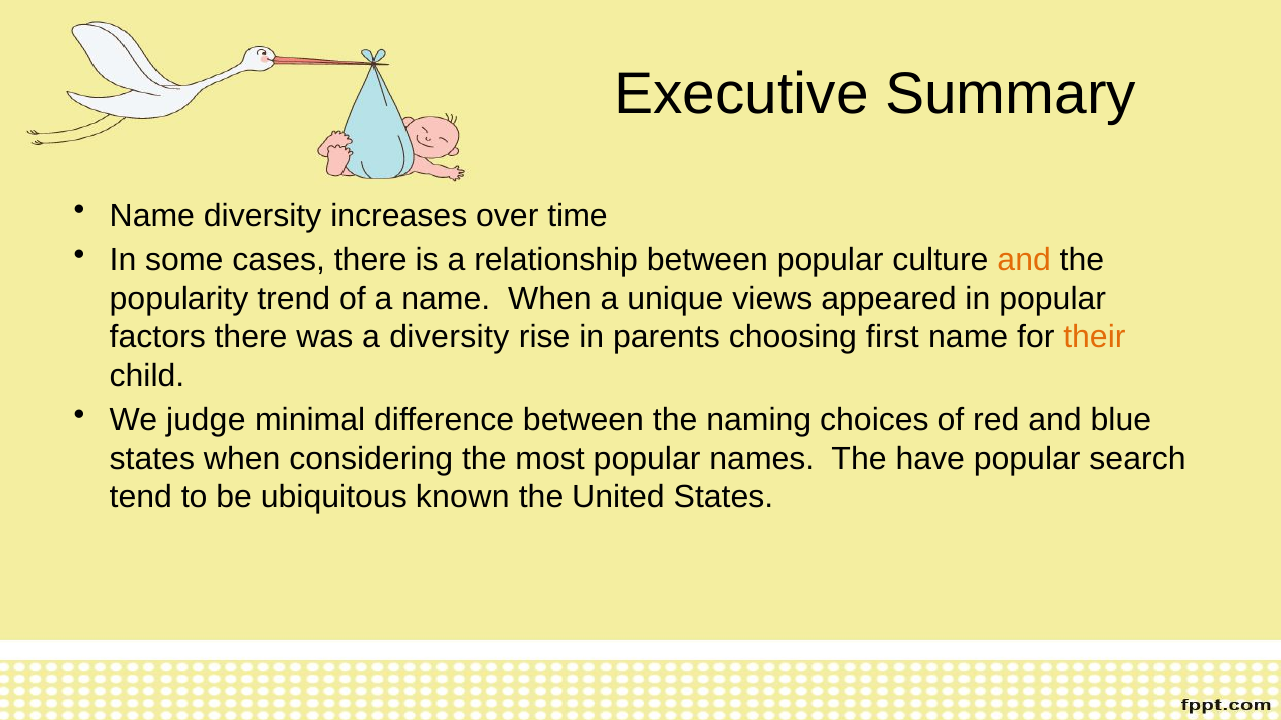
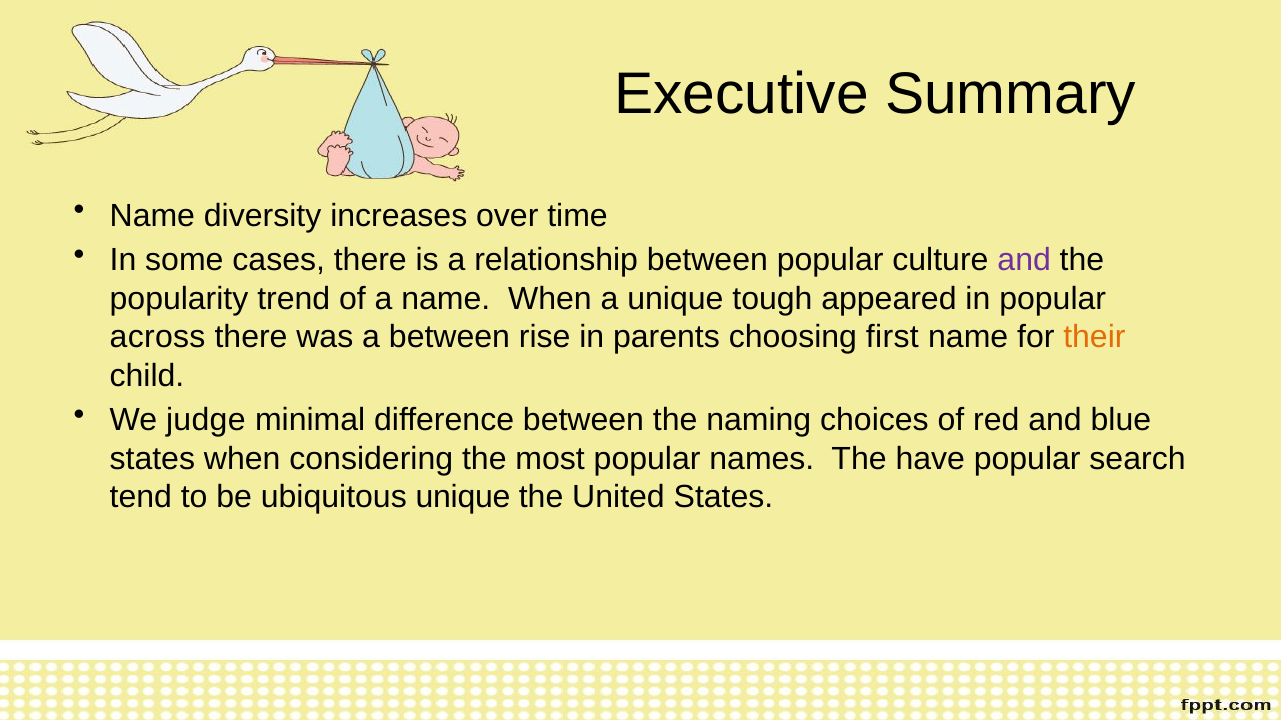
and colour: orange -> purple (1024, 260)
views: views -> tough (772, 299)
factors: factors -> across (158, 337)
a diversity: diversity -> between (450, 337)
ubiquitous known: known -> unique (463, 497)
